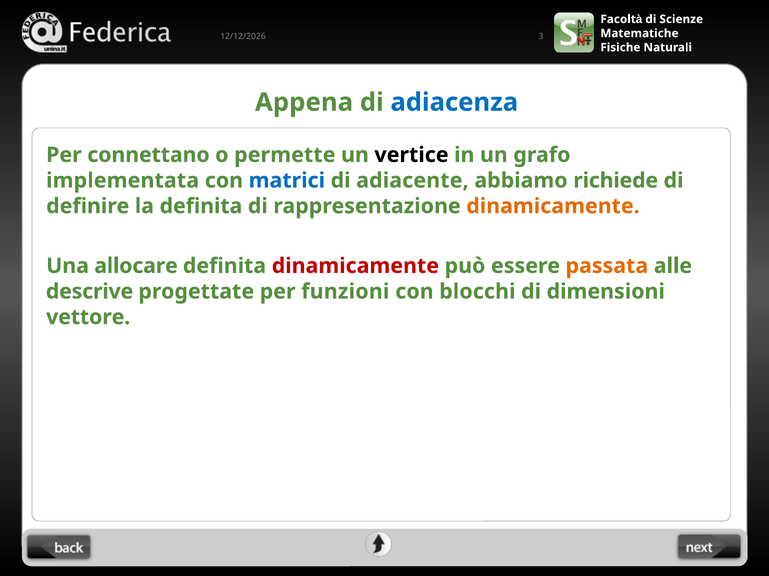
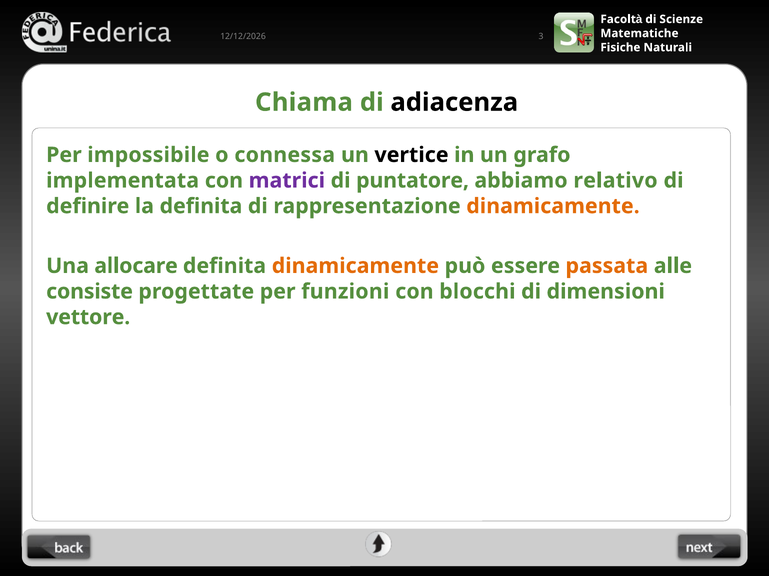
Appena: Appena -> Chiama (304, 102)
adiacenza colour: blue -> black (454, 102)
connettano: connettano -> impossibile (148, 155)
permette: permette -> connessa (285, 155)
matrici colour: blue -> purple (287, 181)
adiacente: adiacente -> puntatore (413, 181)
richiede: richiede -> relativo (616, 181)
dinamicamente colour: red -> orange (355, 266)
descrive: descrive -> consiste (90, 292)
